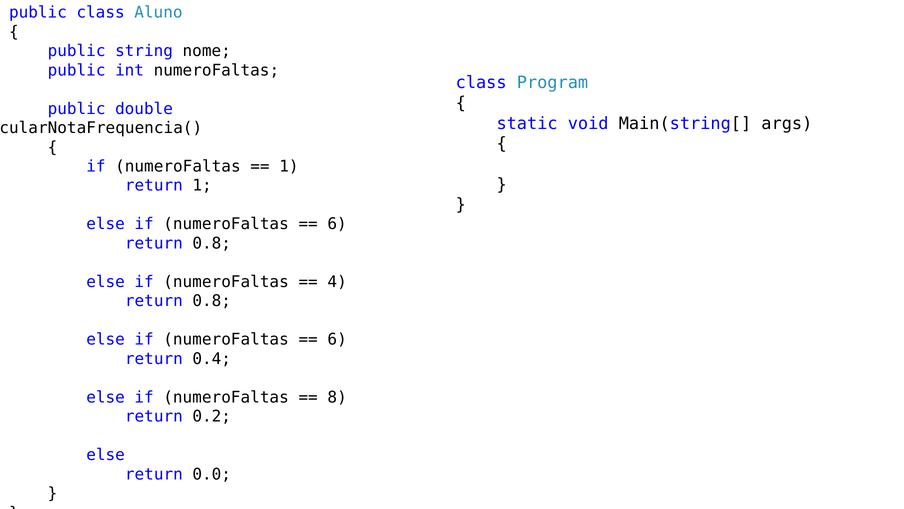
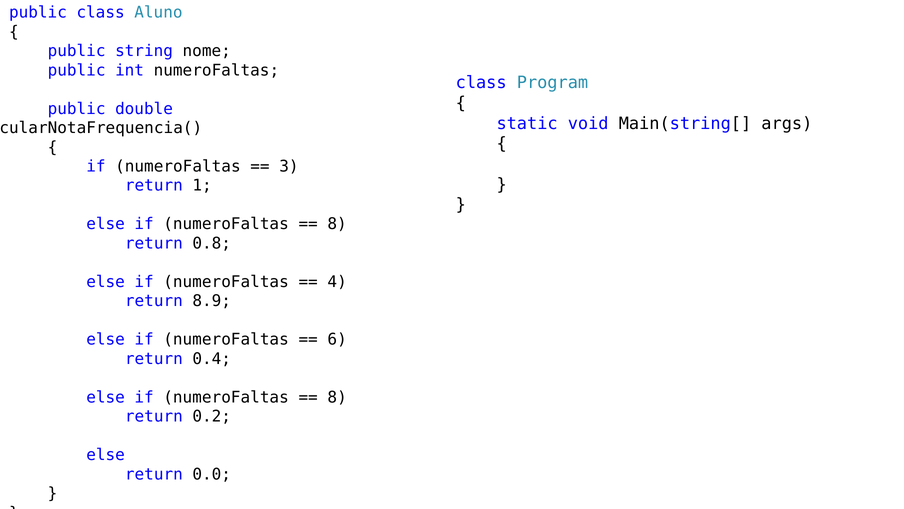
1: 1 -> 3 (289, 166)
6: 6 -> 8 (337, 224)
0.8: 0.8 -> 8.9 (212, 301)
